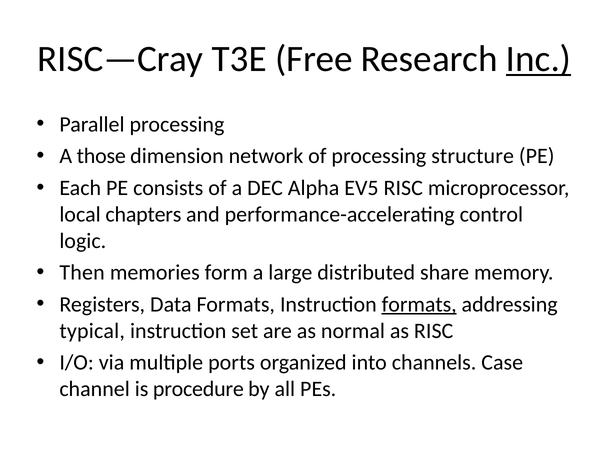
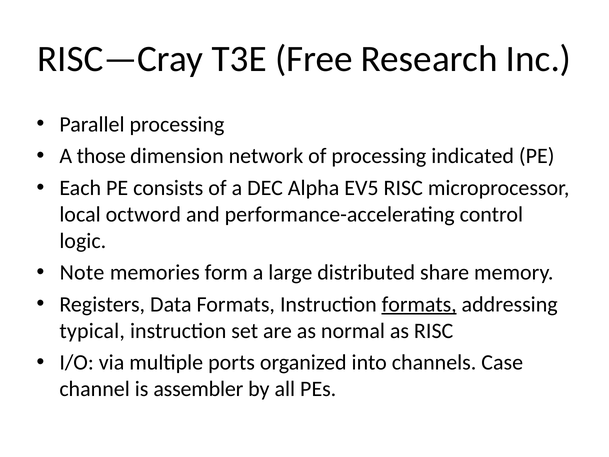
Inc underline: present -> none (539, 59)
structure: structure -> indicated (473, 156)
chapters: chapters -> octword (143, 214)
Then: Then -> Note (82, 272)
procedure: procedure -> assembler (198, 389)
